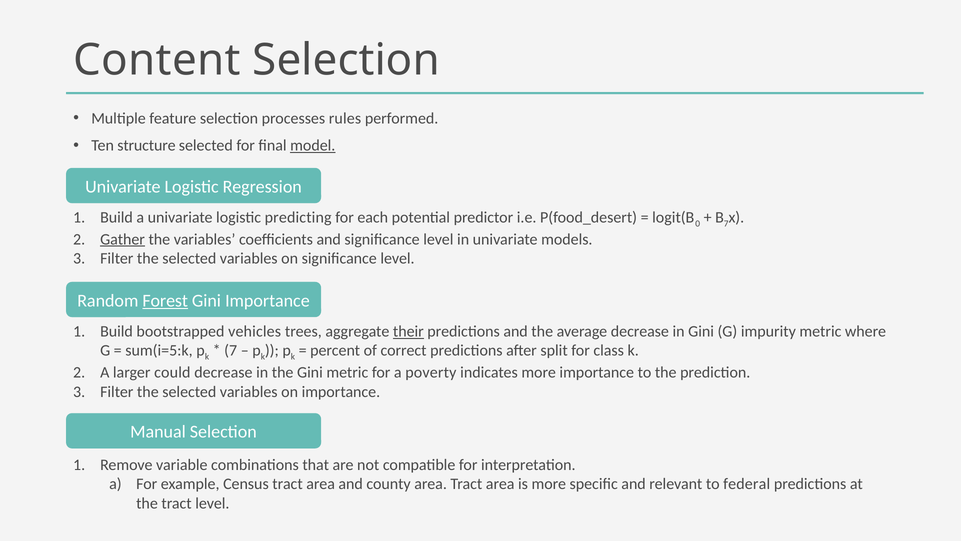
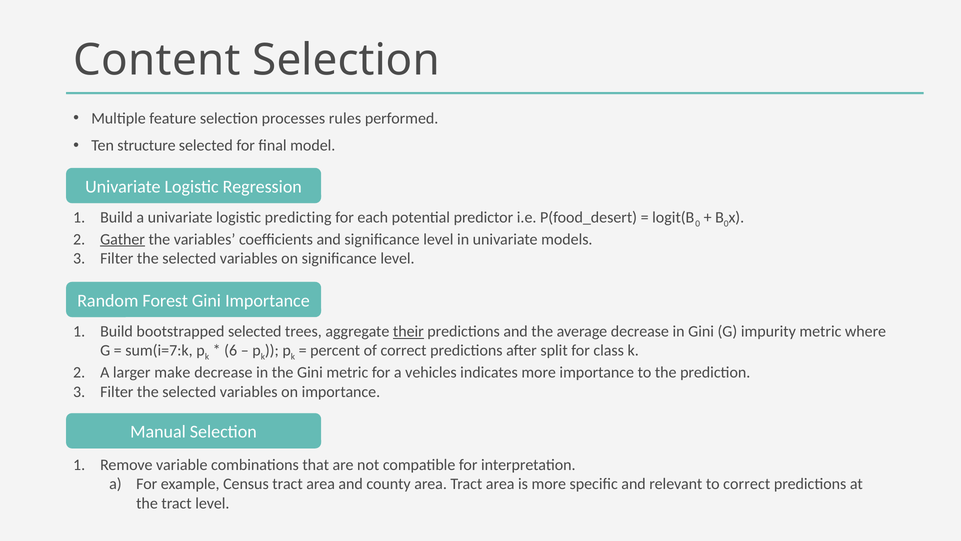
model underline: present -> none (313, 146)
7: 7 -> 0 (726, 223)
Forest underline: present -> none (165, 300)
bootstrapped vehicles: vehicles -> selected (255, 331)
sum(i=5:k: sum(i=5:k -> sum(i=7:k (159, 350)
7: 7 -> 6 (231, 350)
could: could -> make (172, 372)
poverty: poverty -> vehicles (431, 372)
to federal: federal -> correct (747, 484)
